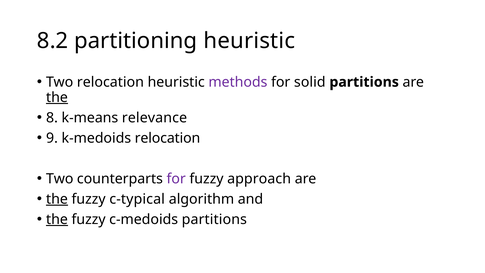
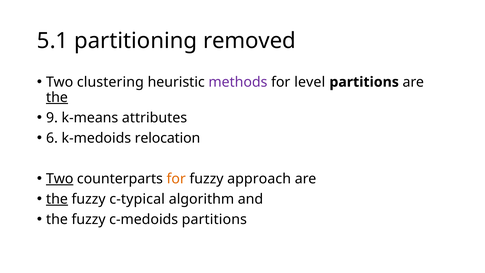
8.2: 8.2 -> 5.1 (53, 41)
partitioning heuristic: heuristic -> removed (249, 41)
Two relocation: relocation -> clustering (110, 82)
solid: solid -> level (310, 82)
8: 8 -> 9 (52, 118)
relevance: relevance -> attributes (155, 118)
9: 9 -> 6 (52, 138)
Two underline: none -> present (60, 179)
for colour: purple -> orange (176, 179)
the underline: present -> none (57, 219)
